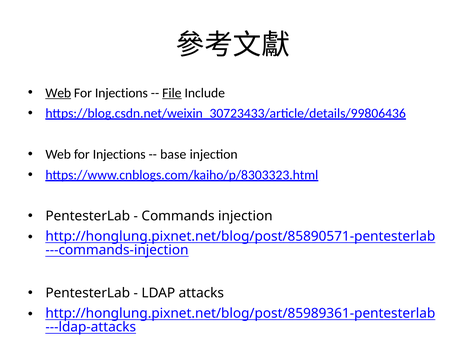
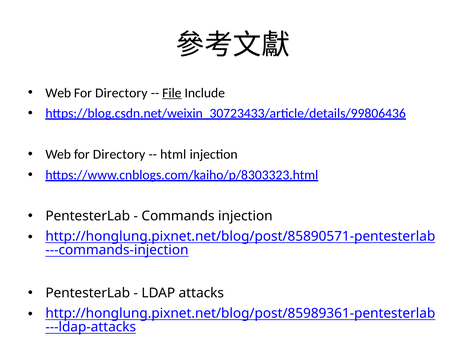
Web underline: present -> none (58, 93)
Injections: Injections -> Directory (121, 93)
Injections: Injections -> Directory (119, 155)
base: base -> html (173, 155)
